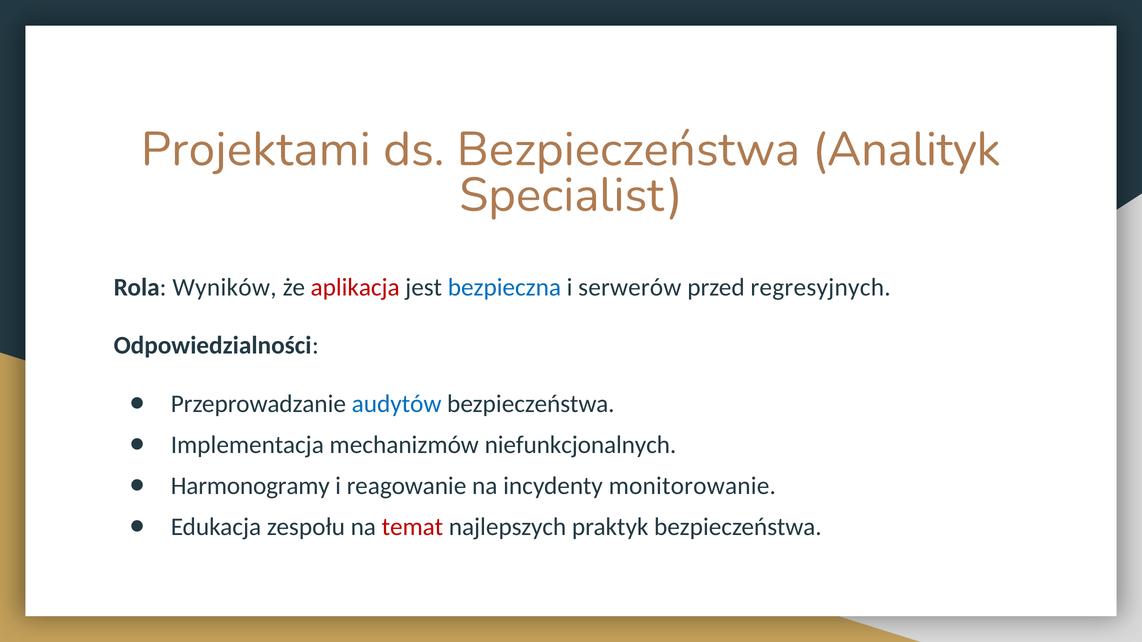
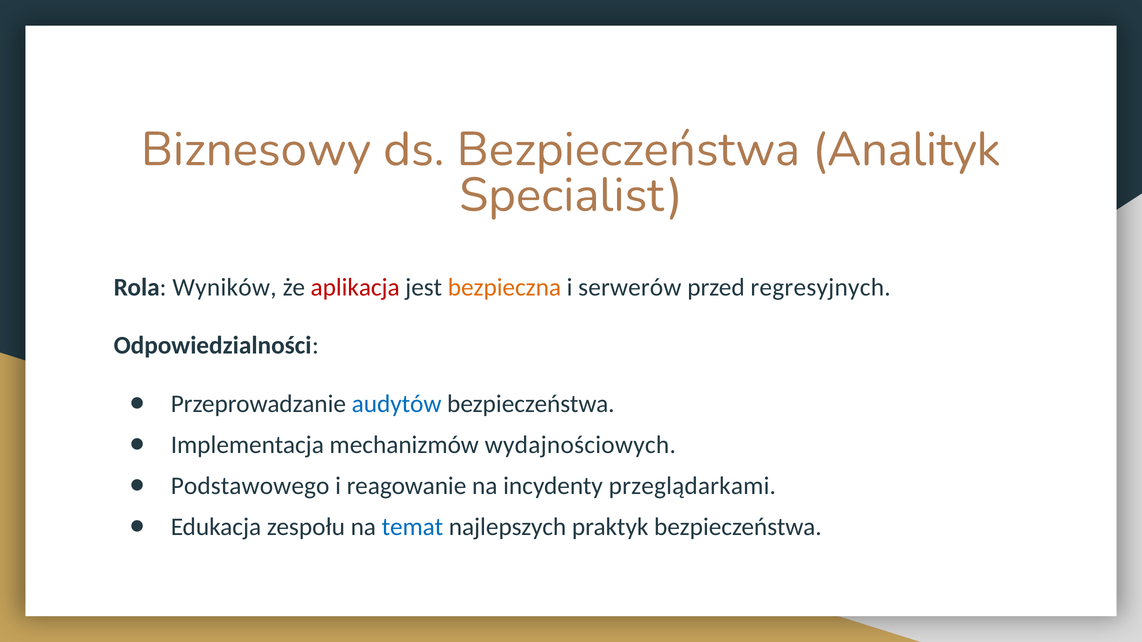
Projektami: Projektami -> Biznesowy (256, 150)
bezpieczna colour: blue -> orange (504, 288)
niefunkcjonalnych: niefunkcjonalnych -> wydajnościowych (580, 445)
Harmonogramy: Harmonogramy -> Podstawowego (250, 486)
monitorowanie: monitorowanie -> przeglądarkami (692, 486)
temat colour: red -> blue (412, 527)
